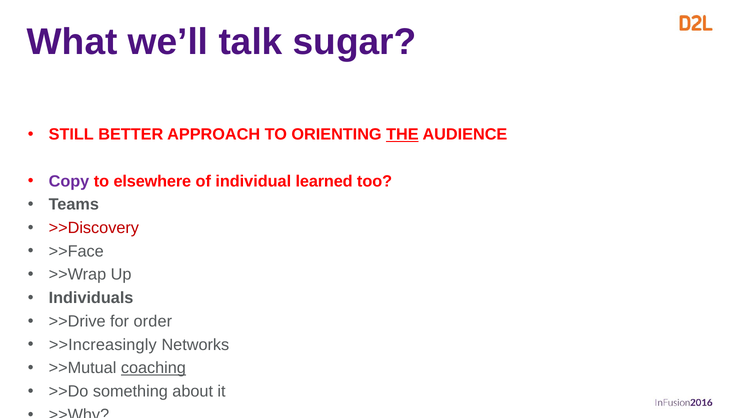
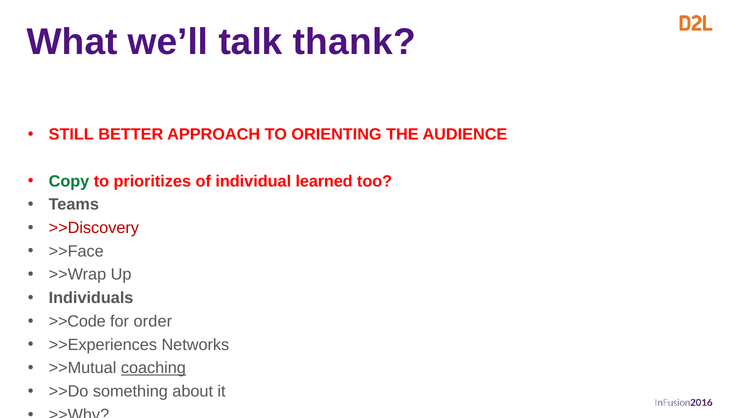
sugar: sugar -> thank (354, 42)
THE underline: present -> none (402, 134)
Copy colour: purple -> green (69, 181)
elsewhere: elsewhere -> prioritizes (152, 181)
>>Drive: >>Drive -> >>Code (77, 321)
>>Increasingly: >>Increasingly -> >>Experiences (103, 345)
